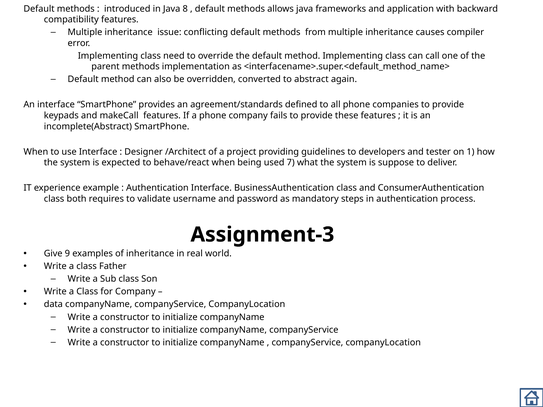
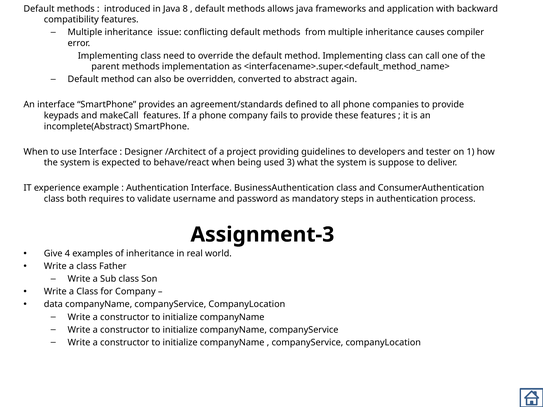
7: 7 -> 3 (291, 163)
9: 9 -> 4 (67, 254)
